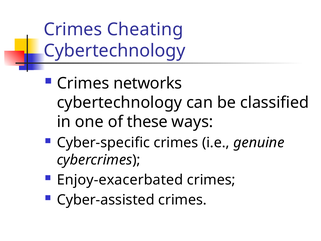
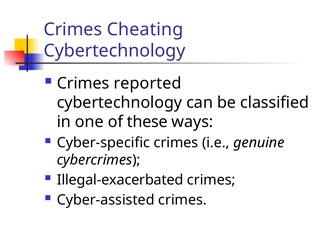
networks: networks -> reported (148, 83)
Enjoy-exacerbated: Enjoy-exacerbated -> Illegal-exacerbated (120, 180)
